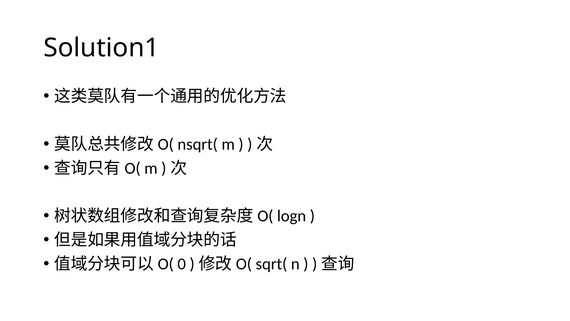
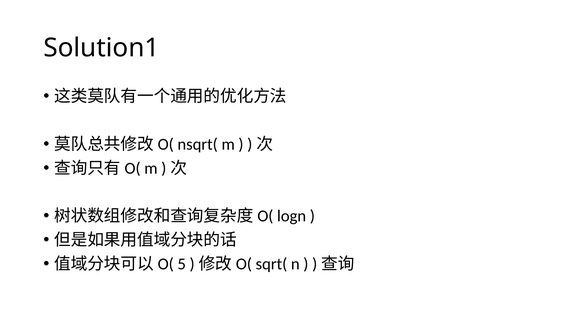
0: 0 -> 5 (182, 264)
